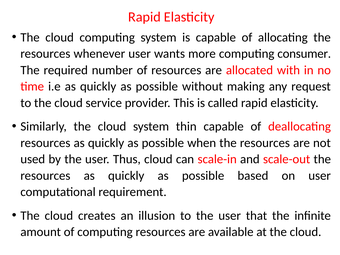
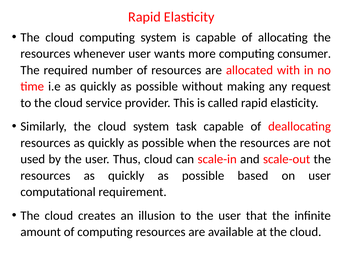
thin: thin -> task (186, 126)
